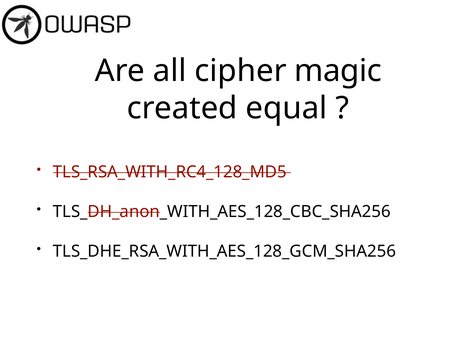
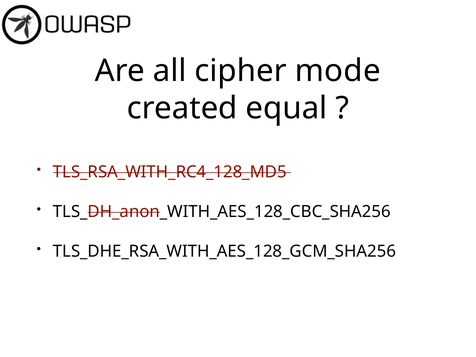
magic: magic -> mode (338, 71)
